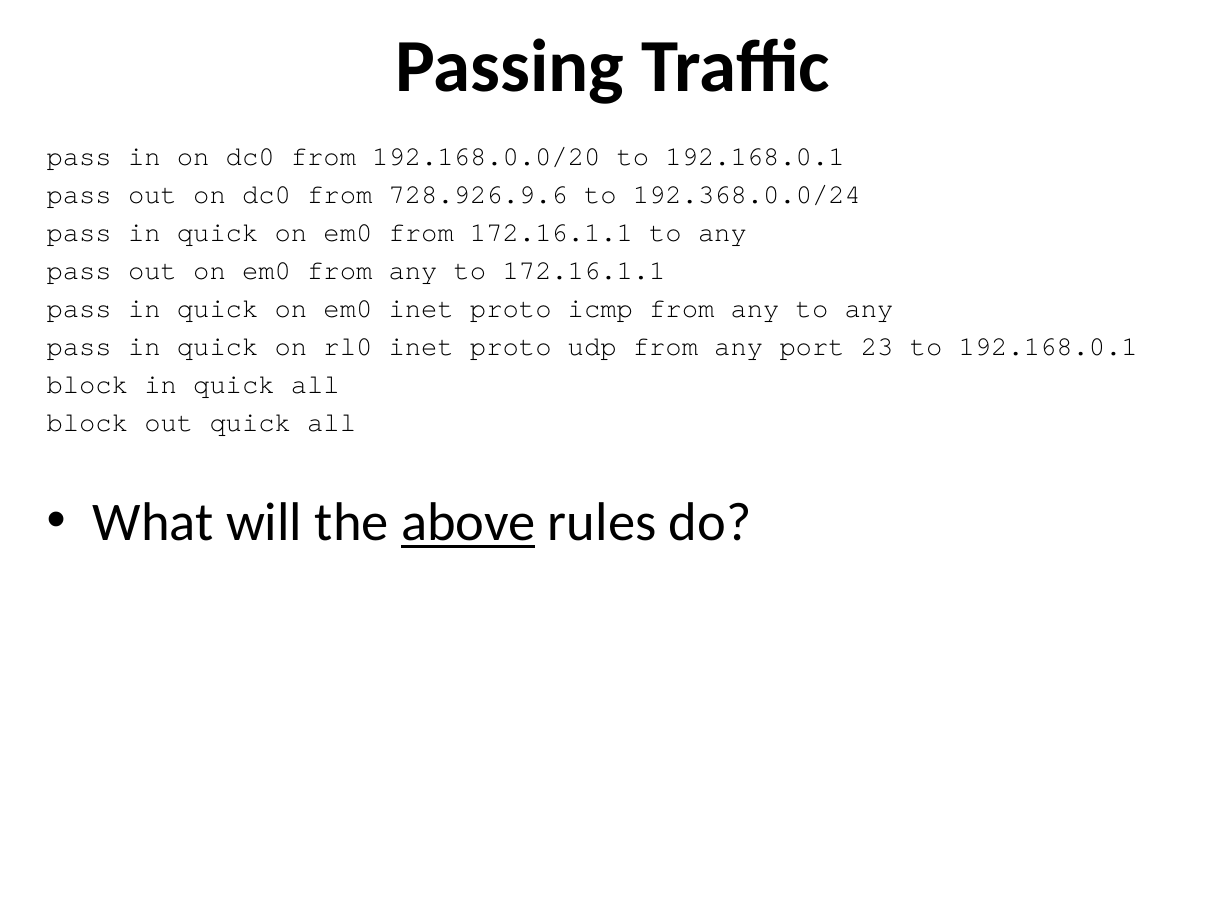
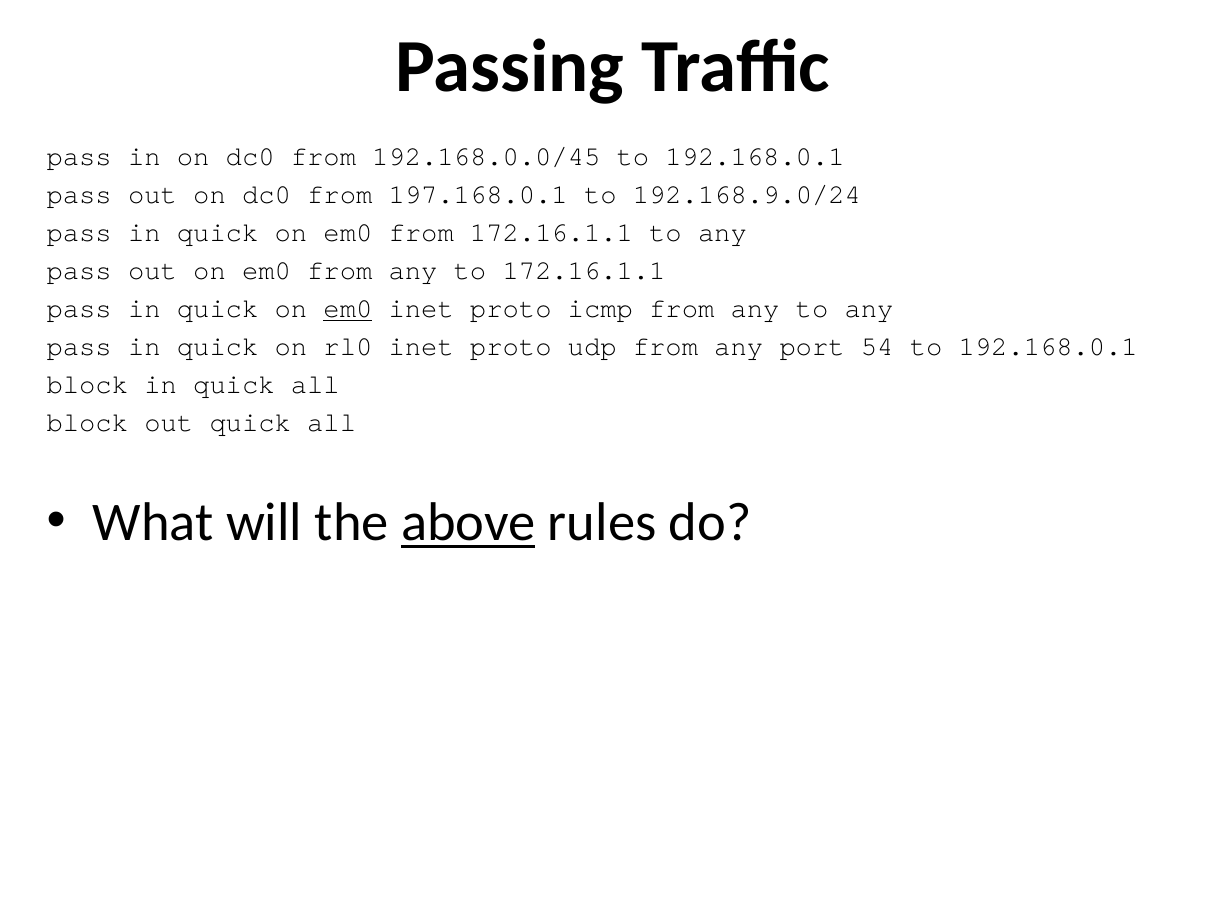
192.168.0.0/20: 192.168.0.0/20 -> 192.168.0.0/45 (486, 157)
728.926.9.6: 728.926.9.6 -> 197.168.0.1 (478, 195)
192.368.0.0/24: 192.368.0.0/24 -> 192.168.9.0/24 (747, 195)
em0 underline: none -> present (348, 309)
23: 23 -> 54 (877, 347)
